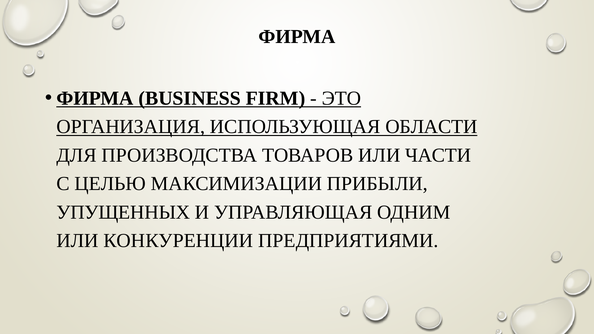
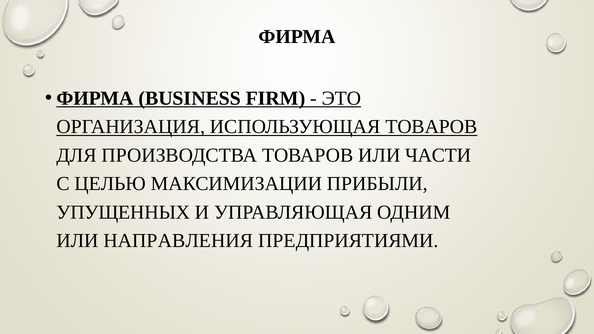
ИСПОЛЬЗУЮЩАЯ ОБЛАСТИ: ОБЛАСТИ -> ТОВАРОВ (431, 127)
КОНКУРЕНЦИИ: КОНКУРЕНЦИИ -> НАПРАВЛЕНИЯ (178, 241)
